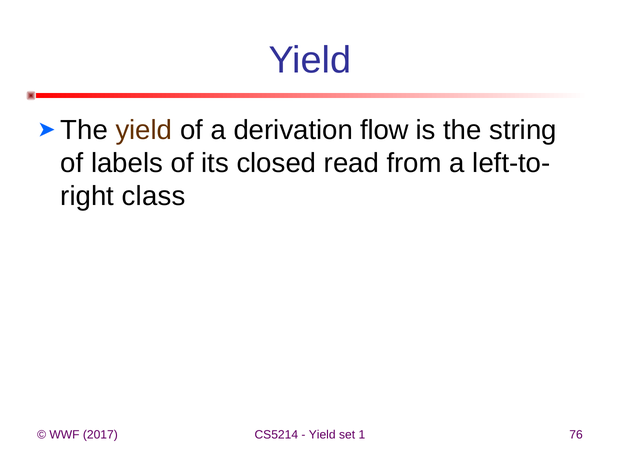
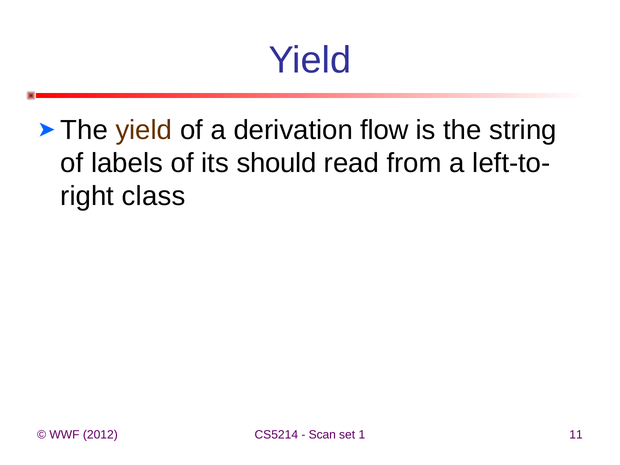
closed: closed -> should (276, 163)
2017: 2017 -> 2012 (100, 435)
Yield: Yield -> Scan (322, 435)
76: 76 -> 11 (576, 435)
